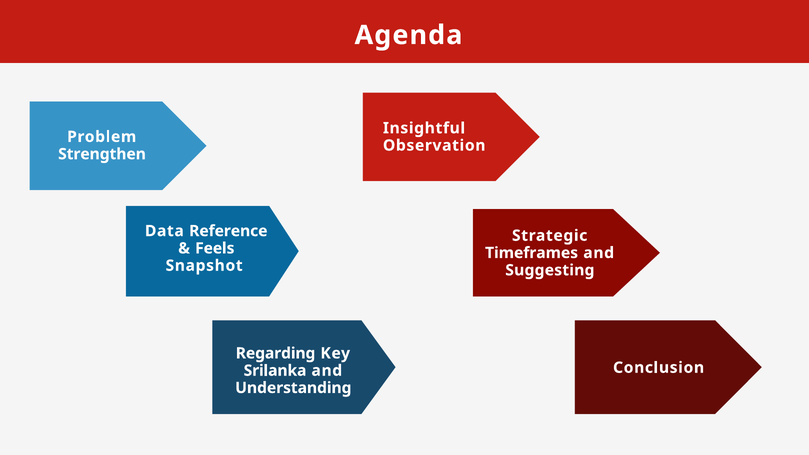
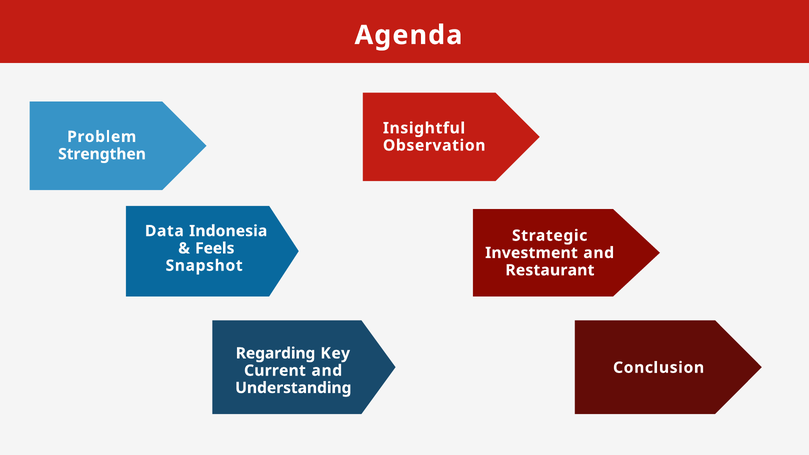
Reference: Reference -> Indonesia (228, 231)
Timeframes: Timeframes -> Investment (531, 253)
Suggesting: Suggesting -> Restaurant (550, 270)
Srilanka: Srilanka -> Current (275, 371)
